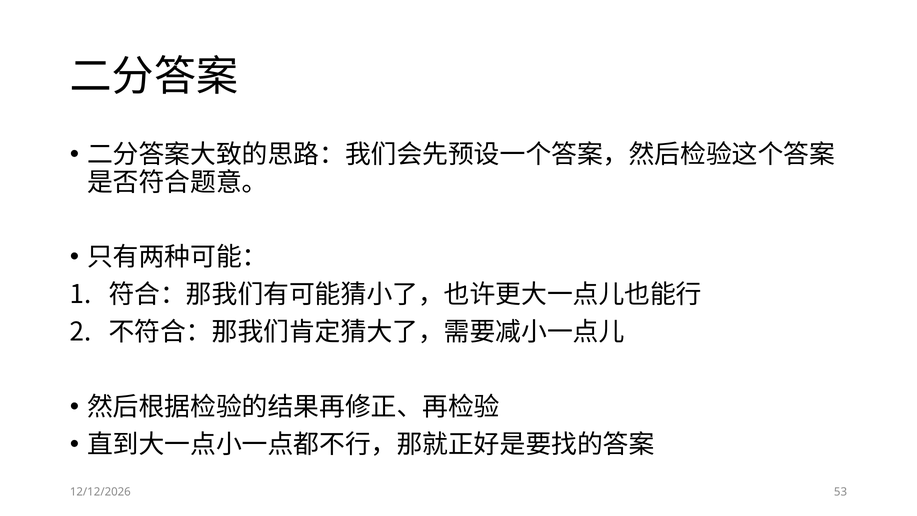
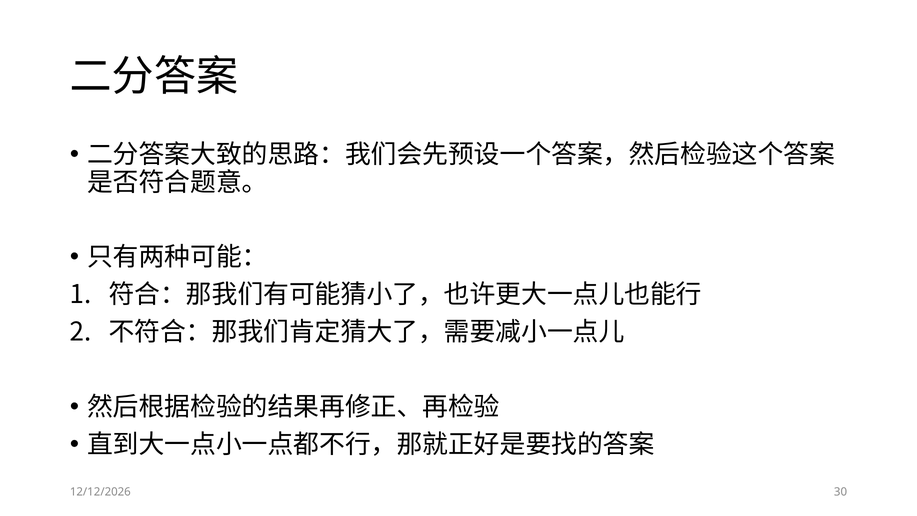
53: 53 -> 30 (841, 492)
